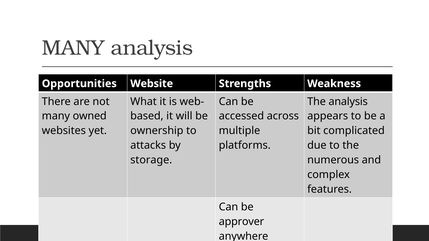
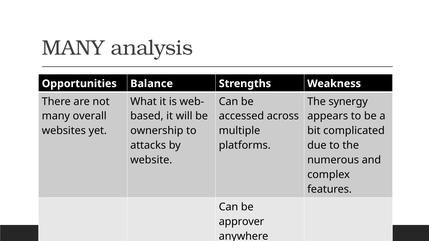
Website: Website -> Balance (152, 84)
The analysis: analysis -> synergy (348, 102)
owned: owned -> overall (90, 116)
storage: storage -> website (151, 160)
